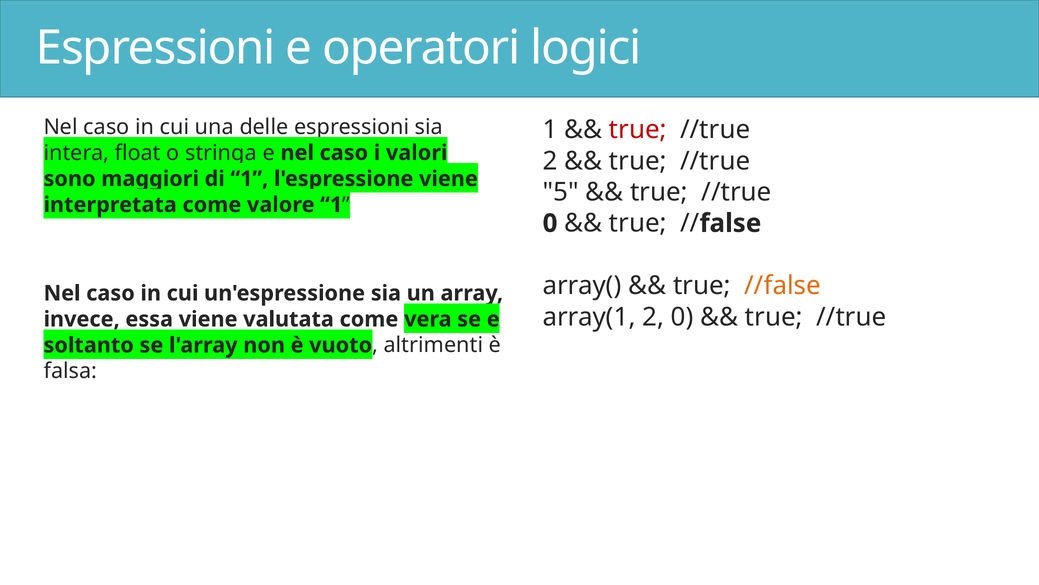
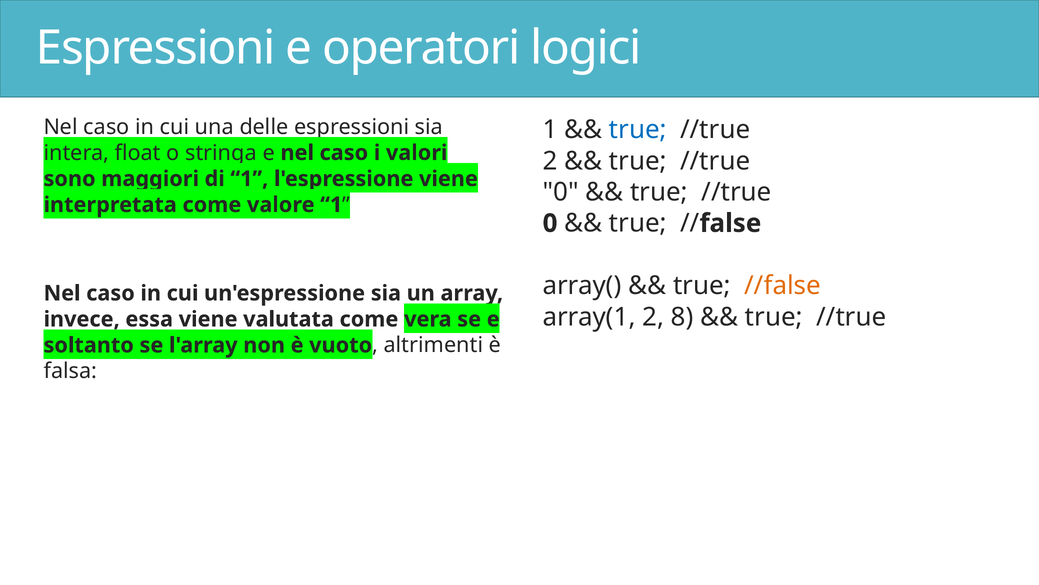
true colour: red -> blue (638, 130)
5: 5 -> 0 (561, 192)
2 0: 0 -> 8 (682, 317)
